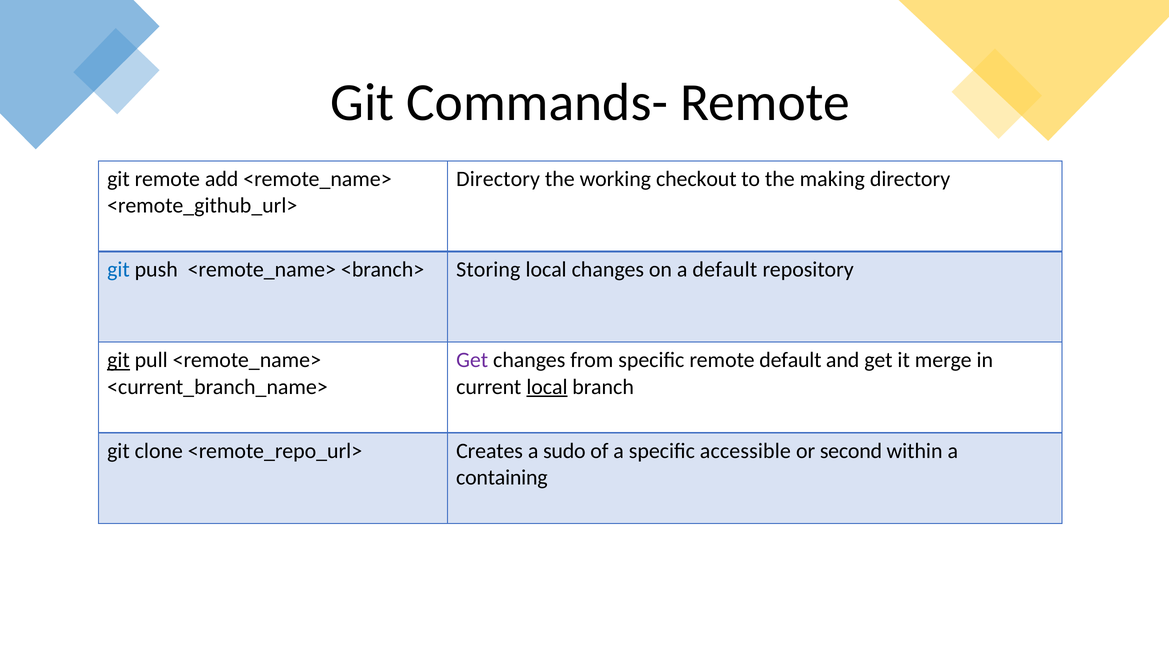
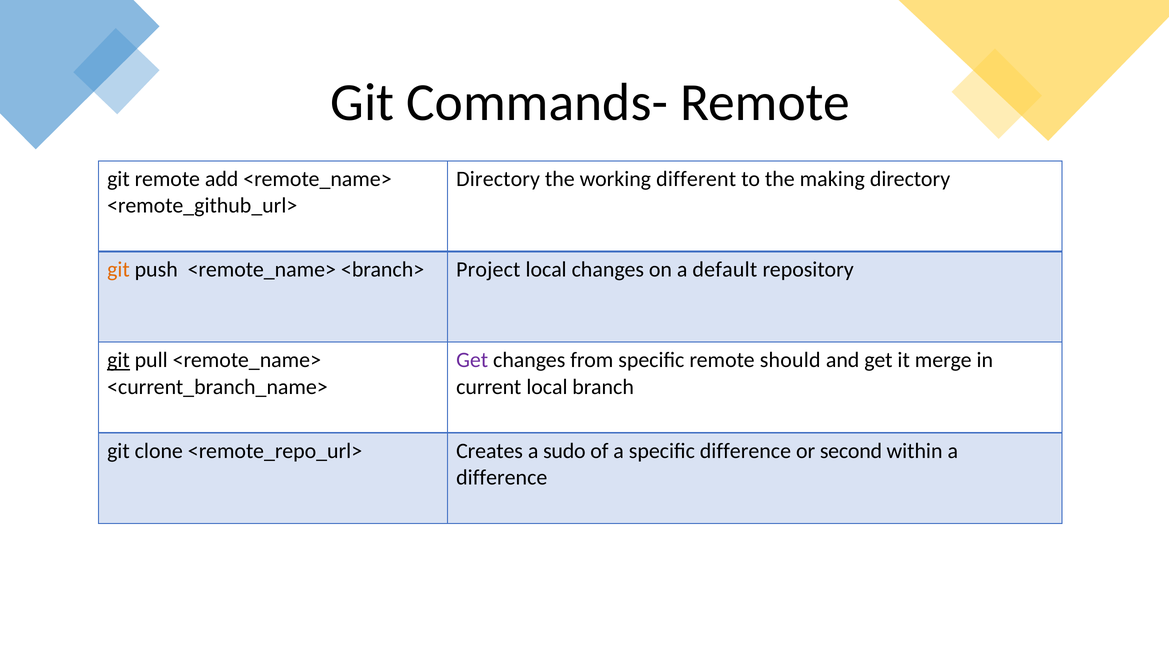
checkout: checkout -> different (696, 179)
git colour: blue -> orange (118, 269)
Storing: Storing -> Project (488, 269)
remote default: default -> should (790, 360)
local underline: present -> none (547, 387)
specific accessible: accessible -> difference (745, 451)
containing: containing -> difference (502, 477)
